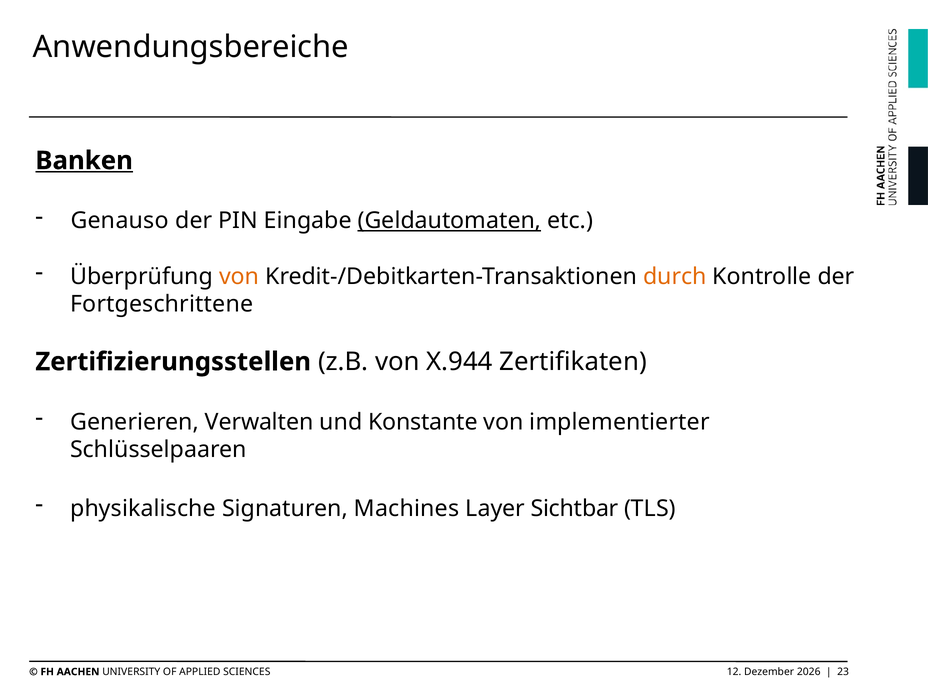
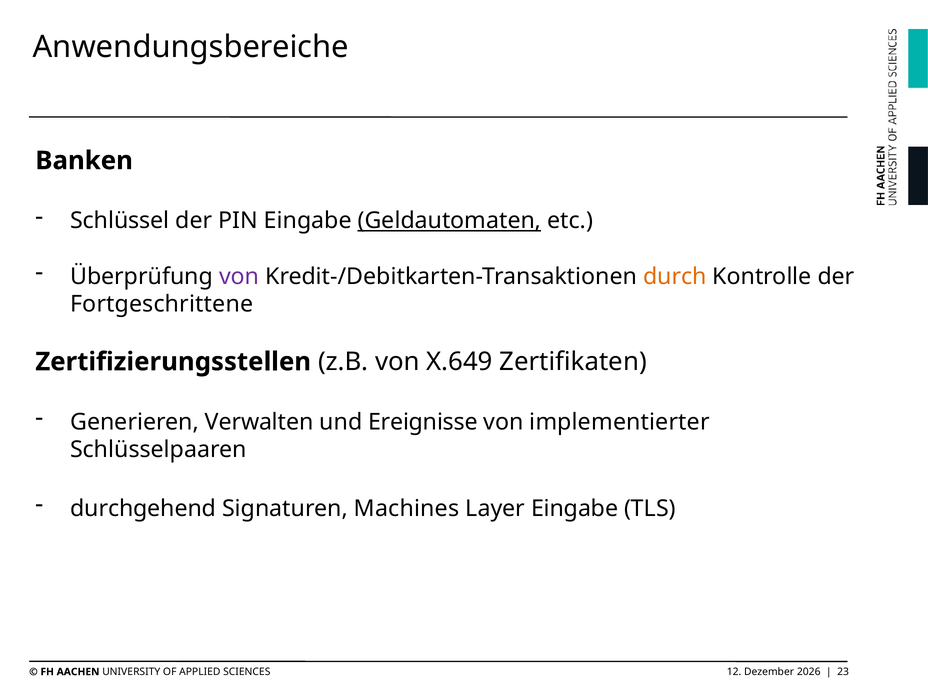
Banken underline: present -> none (84, 161)
Genauso: Genauso -> Schlüssel (120, 221)
von colour: orange -> purple (239, 276)
X.944: X.944 -> X.649 (460, 362)
Konstante: Konstante -> Ereignisse (423, 422)
physikalische: physikalische -> durchgehend (143, 509)
Layer Sichtbar: Sichtbar -> Eingabe (575, 509)
